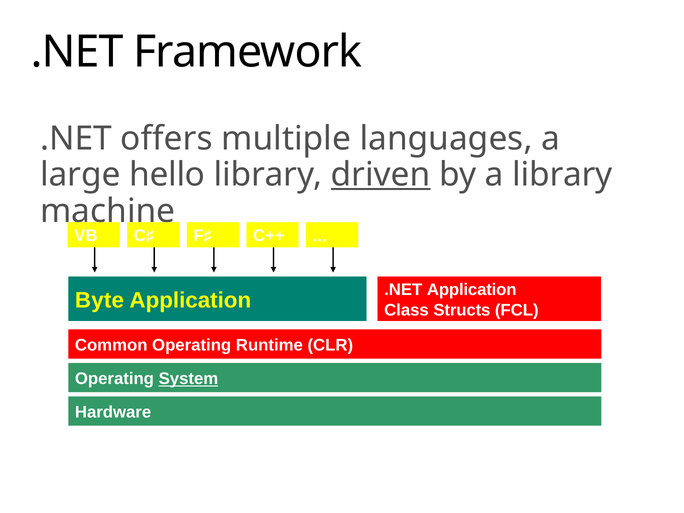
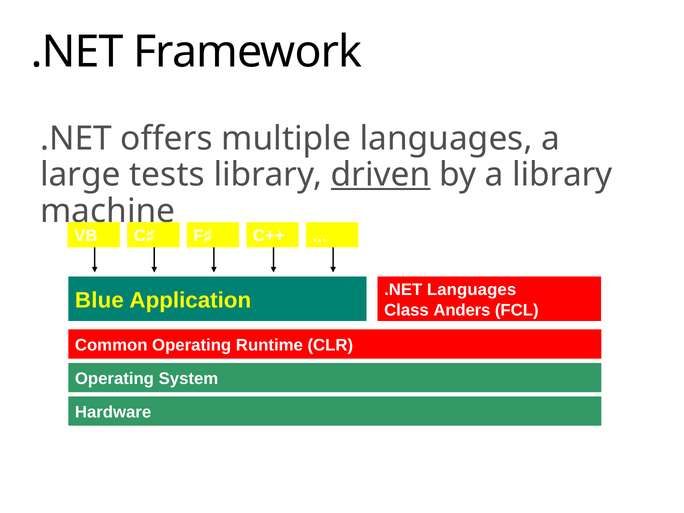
hello: hello -> tests (167, 175)
Byte: Byte -> Blue (99, 300)
.NET Application: Application -> Languages (472, 290)
Structs: Structs -> Anders (462, 310)
System underline: present -> none (188, 379)
